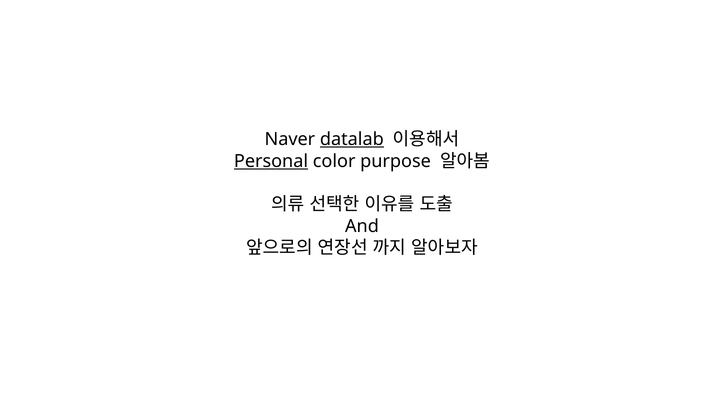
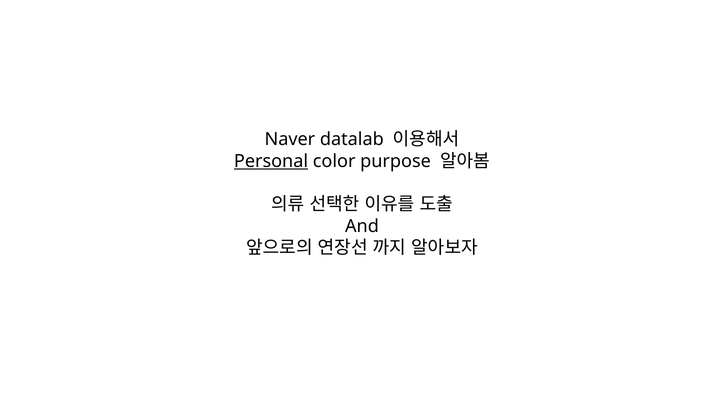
datalab underline: present -> none (352, 139)
